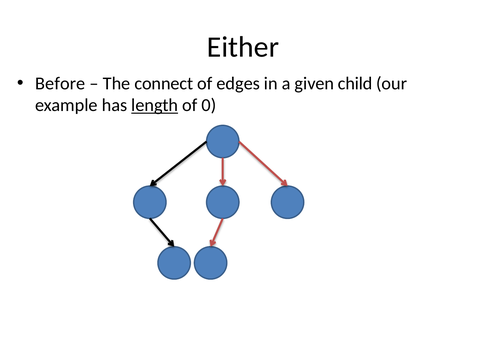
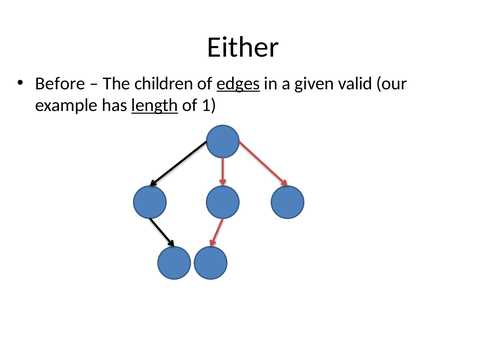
connect: connect -> children (164, 83)
edges underline: none -> present (238, 83)
child: child -> valid (355, 83)
0: 0 -> 1 (209, 105)
